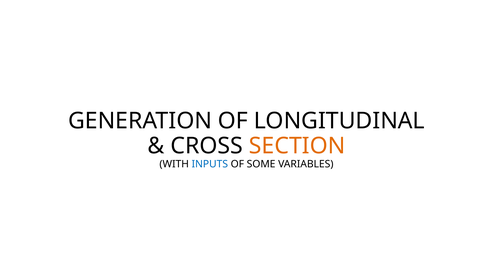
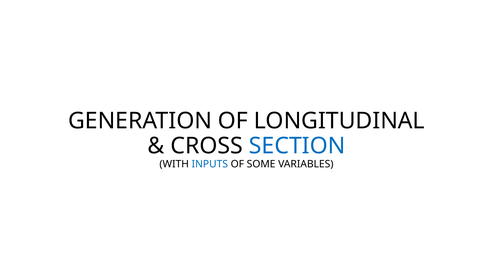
SECTION colour: orange -> blue (297, 146)
